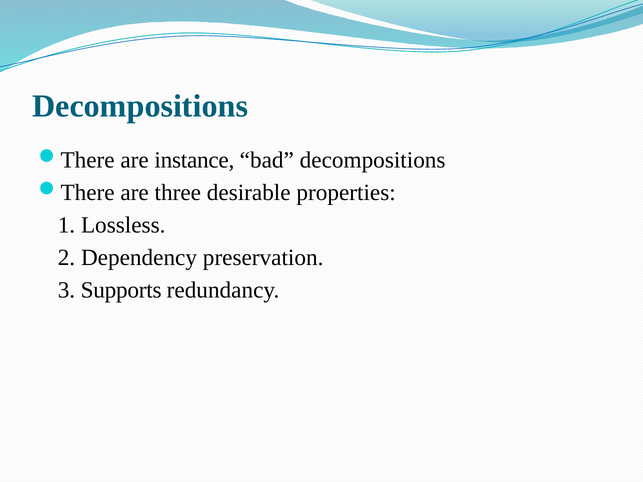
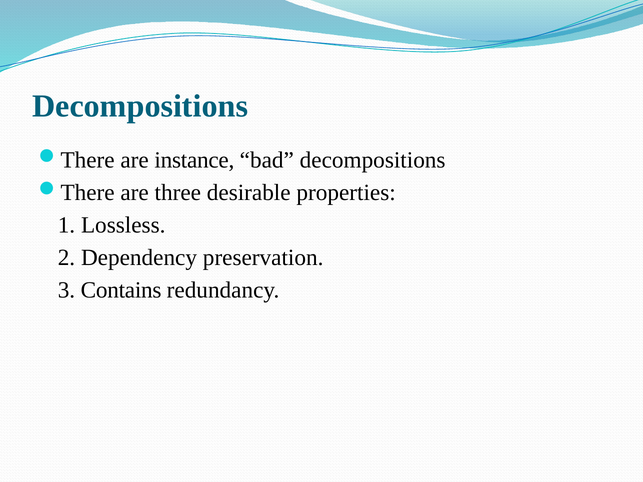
Supports: Supports -> Contains (121, 290)
